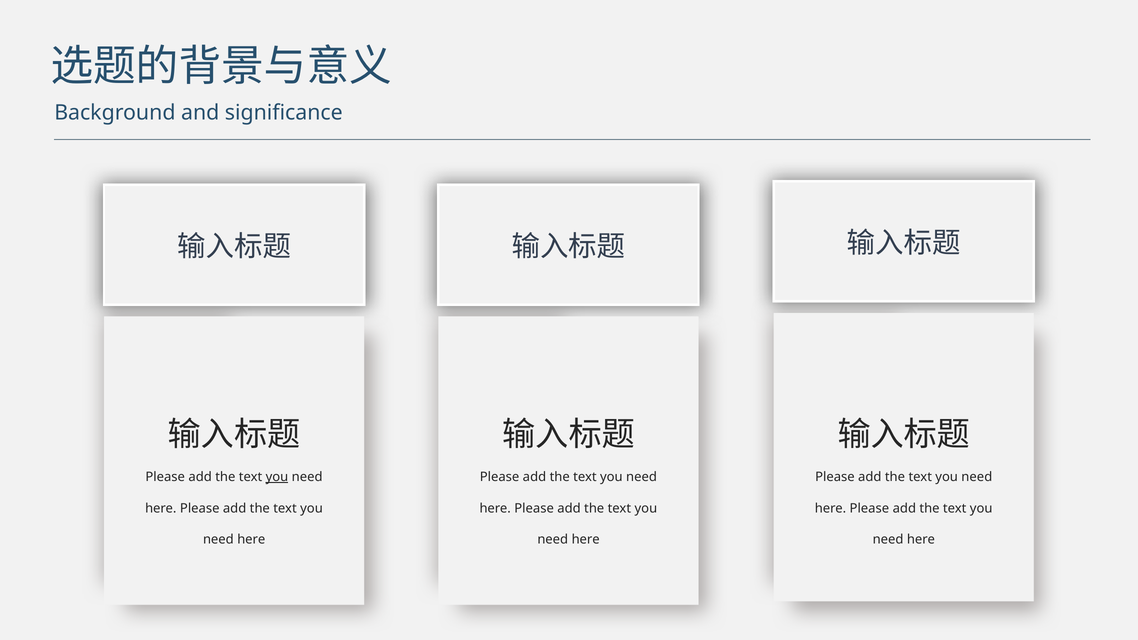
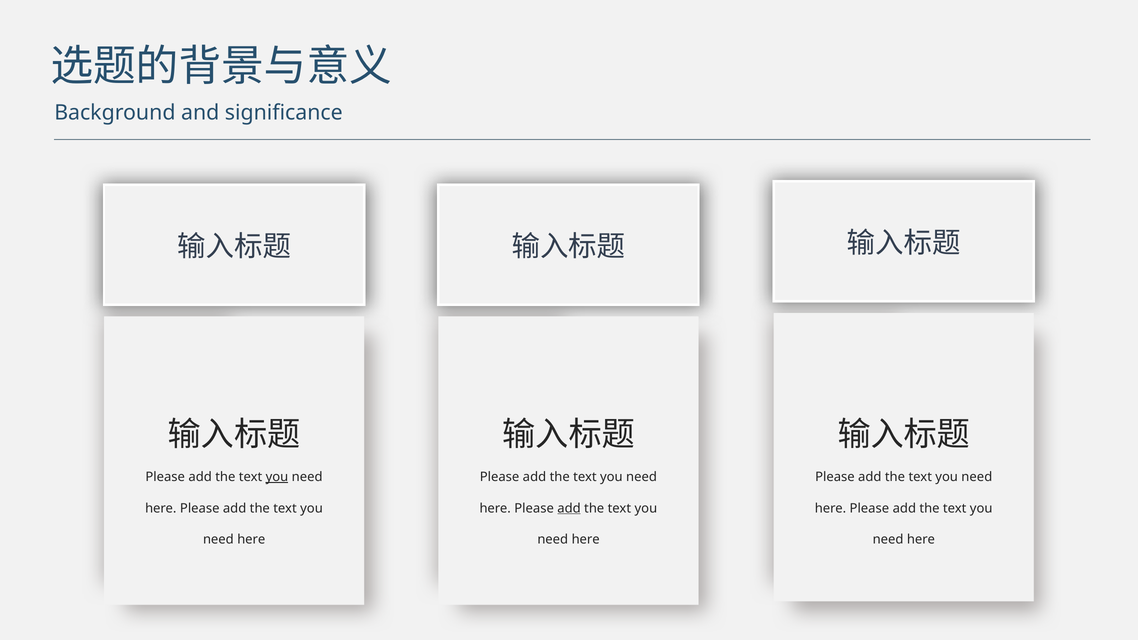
add underline: none -> present (569, 508)
